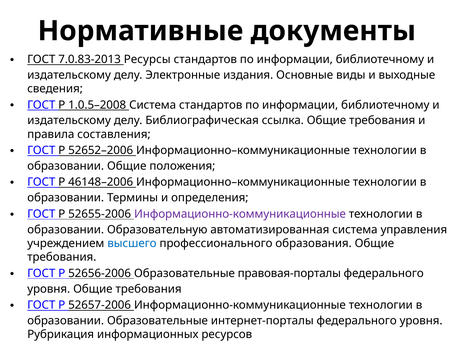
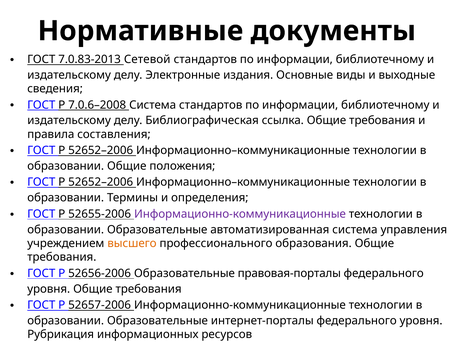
7.0.83-2013 Ресурсы: Ресурсы -> Сетевой (147, 59)
1.0.5–2008: 1.0.5–2008 -> 7.0.6–2008 (97, 105)
46148–2006: 46148–2006 -> 52652–2006 (101, 182)
Образовательную: Образовательную -> Образовательные (157, 230)
высшего colour: blue -> orange (132, 243)
